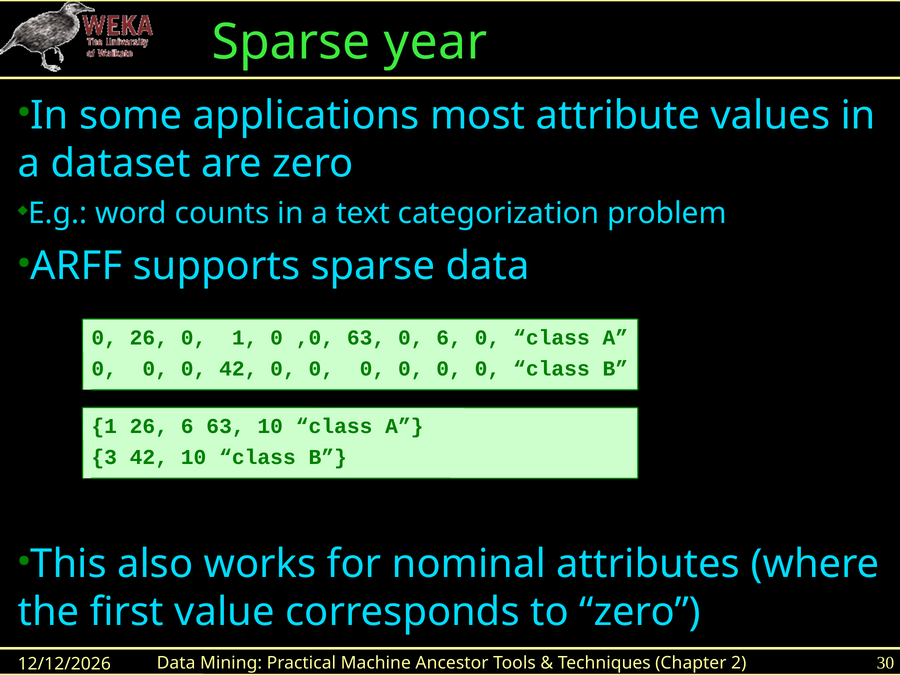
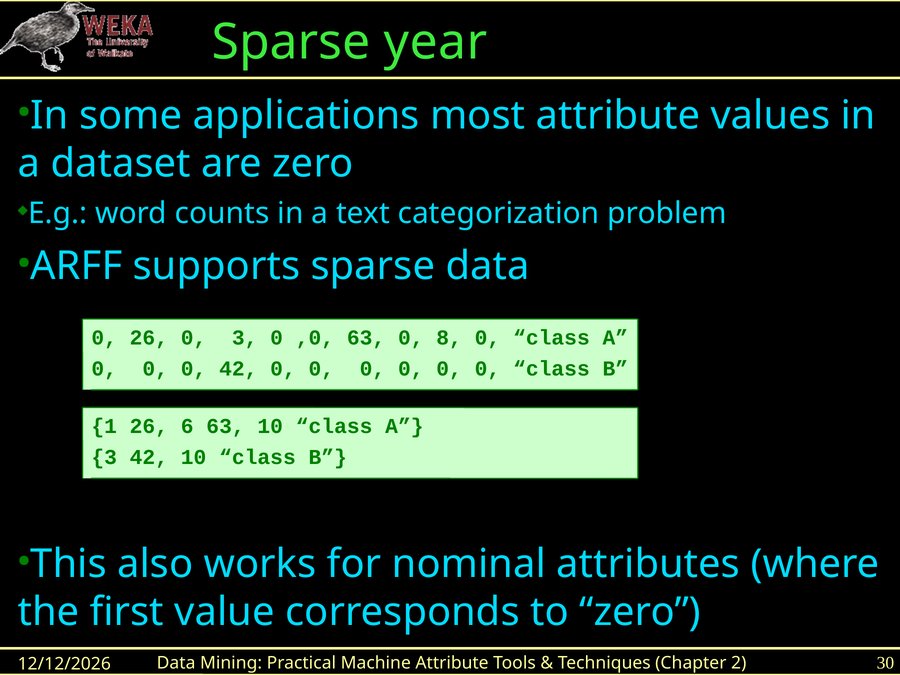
0 1: 1 -> 3 (245, 338)
0 6: 6 -> 8 (449, 338)
Machine Ancestor: Ancestor -> Attribute (452, 663)
